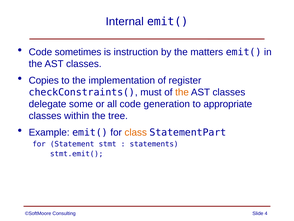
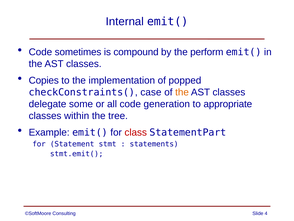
instruction: instruction -> compound (136, 52)
matters: matters -> perform (207, 52)
register: register -> popped (185, 80)
must: must -> case (151, 92)
class colour: orange -> red (136, 132)
